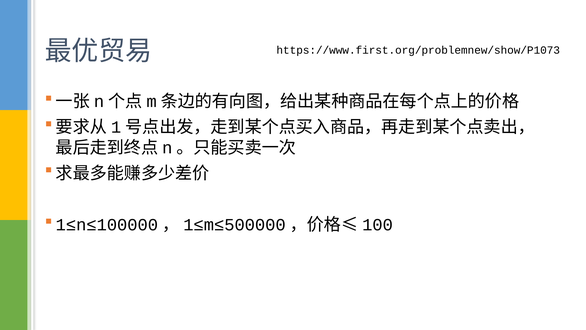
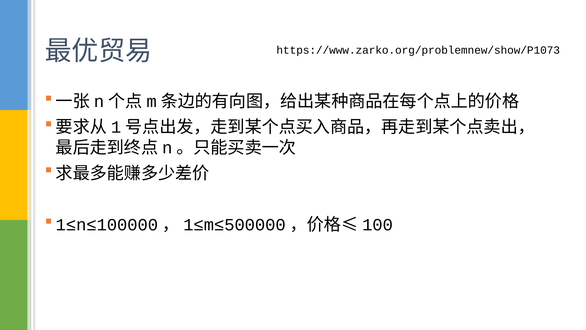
https://www.first.org/problemnew/show/P1073: https://www.first.org/problemnew/show/P1073 -> https://www.zarko.org/problemnew/show/P1073 (418, 50)
